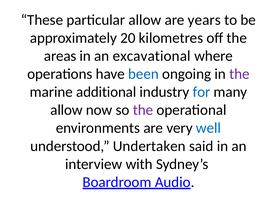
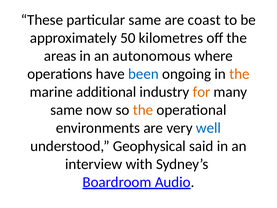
particular allow: allow -> same (145, 20)
years: years -> coast (204, 20)
20: 20 -> 50 (128, 38)
excavational: excavational -> autonomous (152, 56)
the colour: purple -> orange (239, 74)
for colour: blue -> orange (202, 92)
allow: allow -> same (66, 110)
the colour: purple -> orange (143, 110)
Undertaken: Undertaken -> Geophysical (149, 146)
